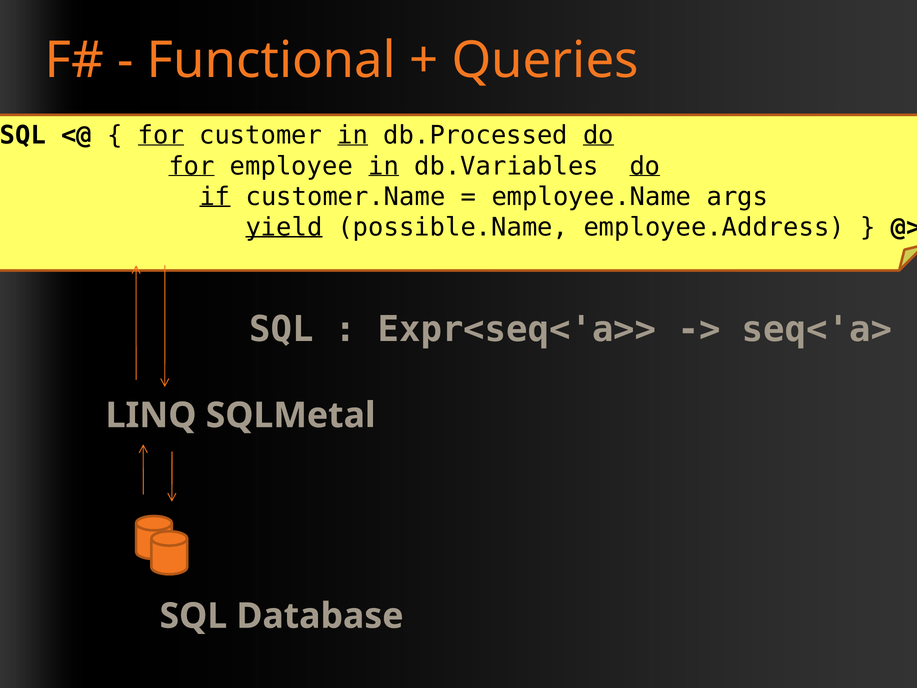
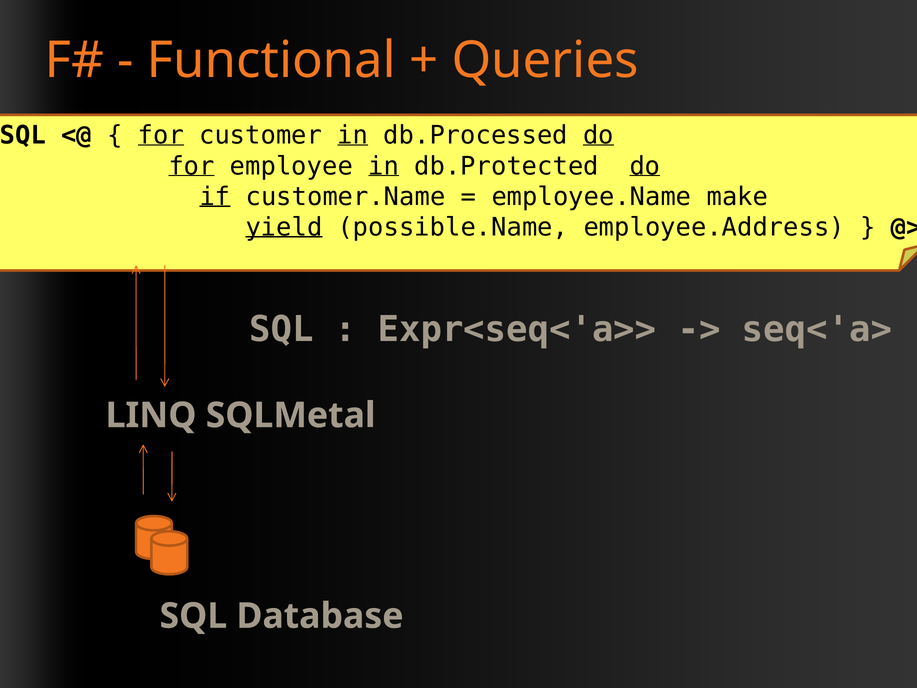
db.Variables: db.Variables -> db.Protected (507, 166)
args: args -> make (737, 197)
